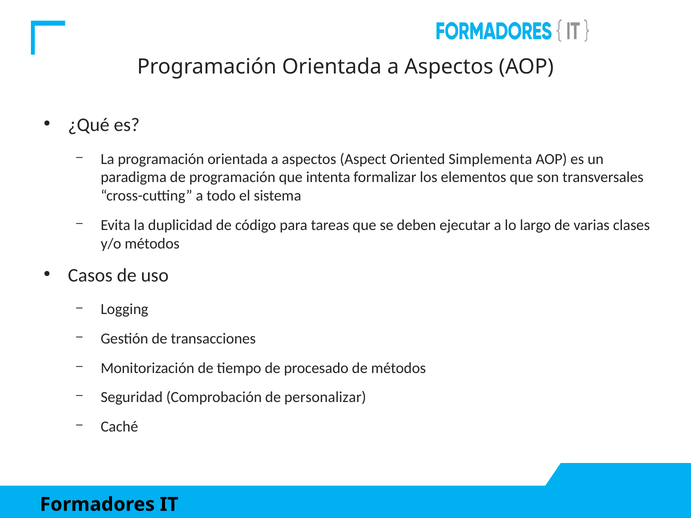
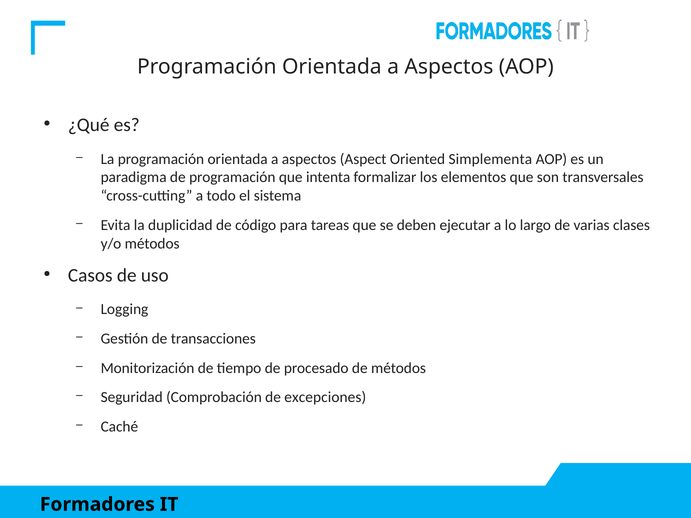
personalizar: personalizar -> excepciones (325, 397)
